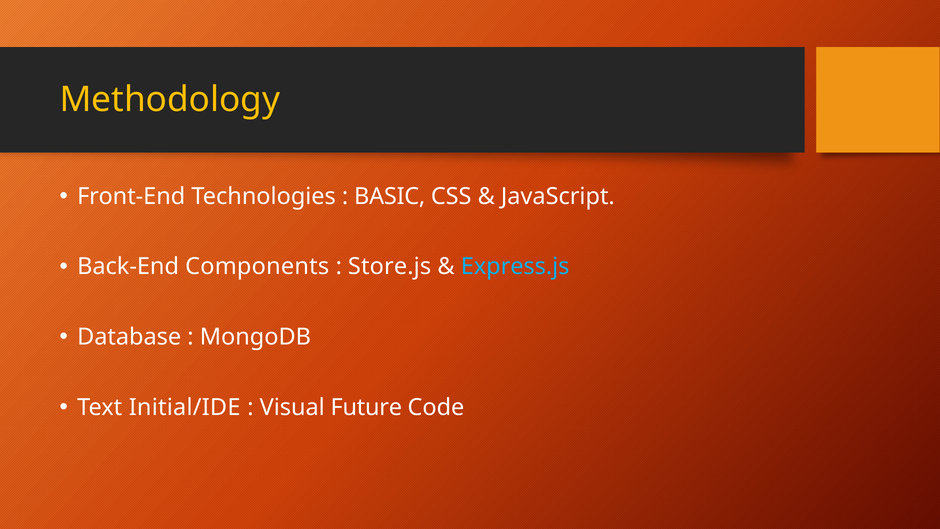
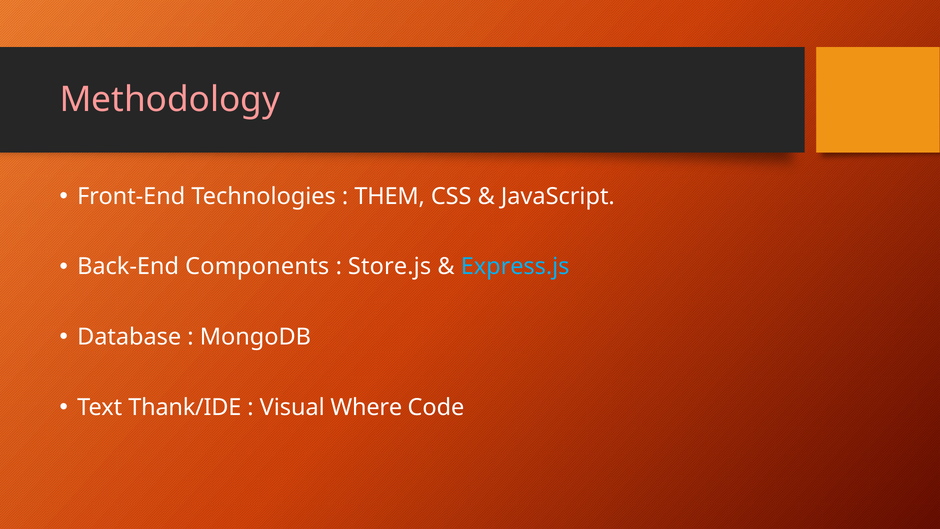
Methodology colour: yellow -> pink (170, 100)
BASIC: BASIC -> THEM (390, 196)
Initial/IDE: Initial/IDE -> Thank/IDE (185, 407)
Future: Future -> Where (366, 407)
